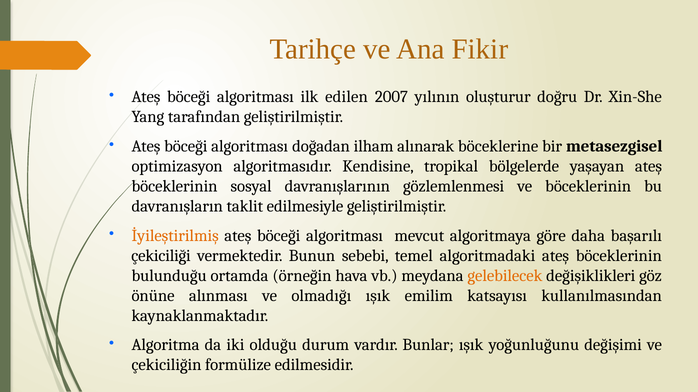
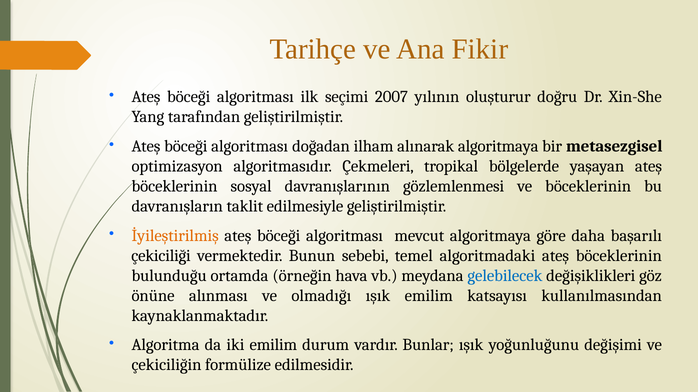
edilen: edilen -> seçimi (347, 97)
alınarak böceklerine: böceklerine -> algoritmaya (498, 147)
Kendisine: Kendisine -> Çekmeleri (378, 167)
gelebilecek colour: orange -> blue (505, 276)
iki olduğu: olduğu -> emilim (273, 346)
